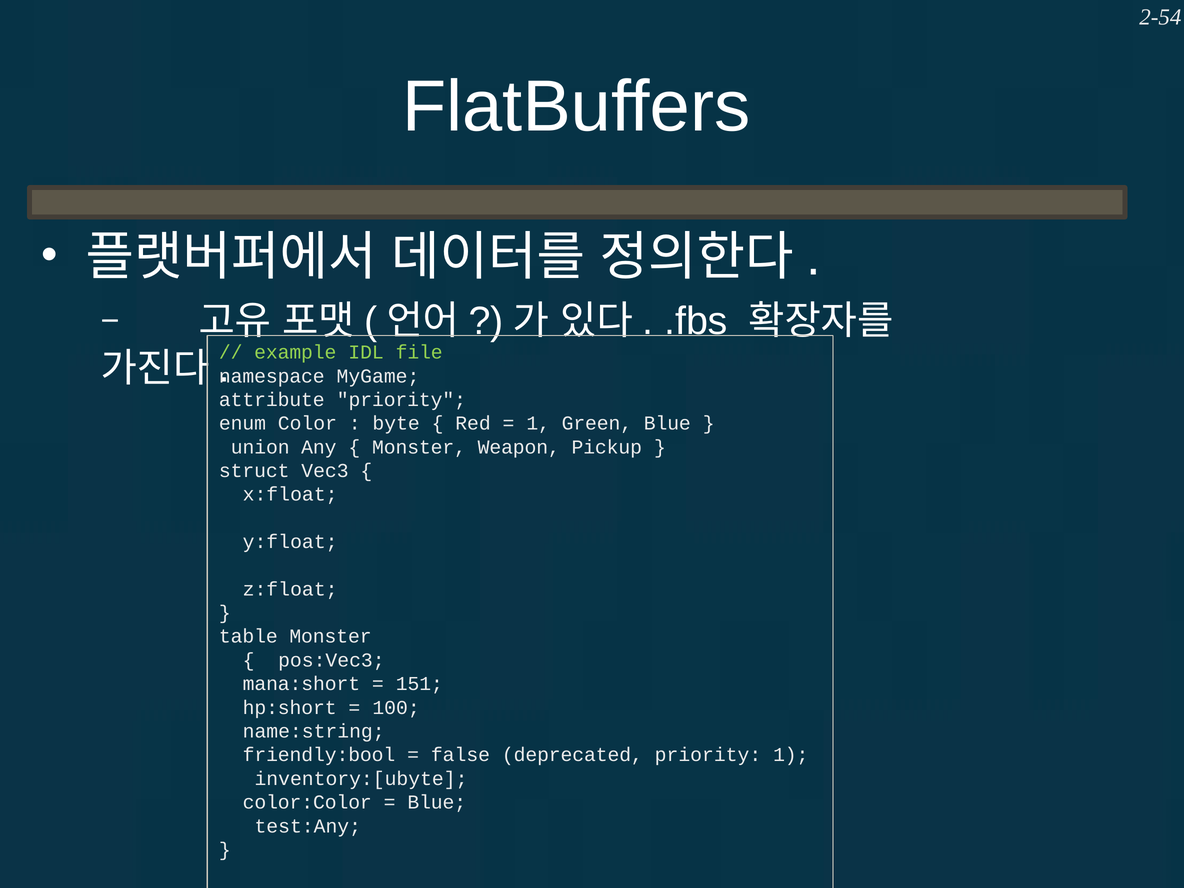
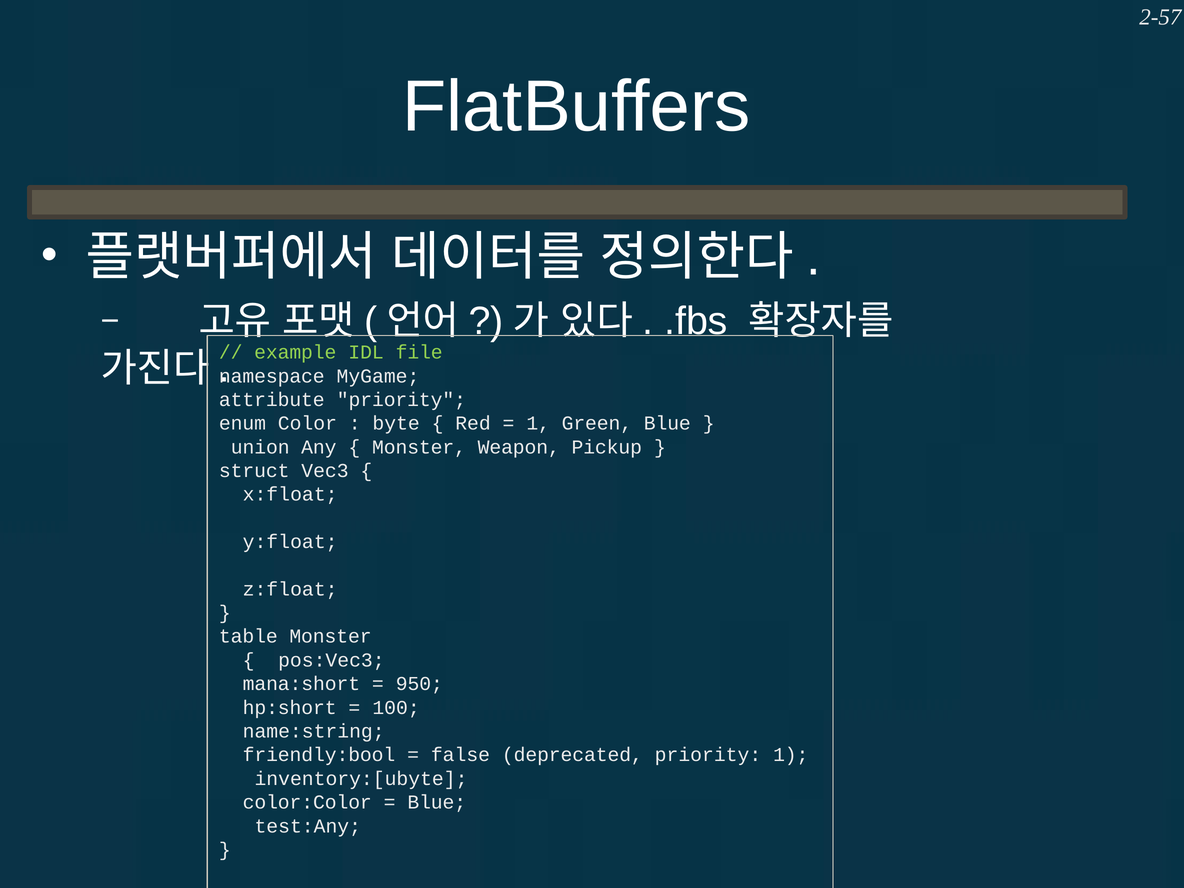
2-54: 2-54 -> 2-57 (1160, 17)
151: 151 -> 950 (419, 684)
